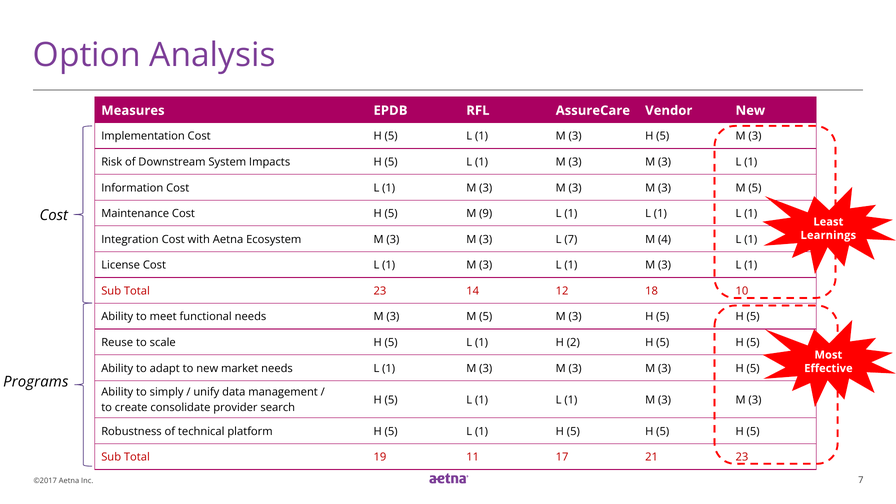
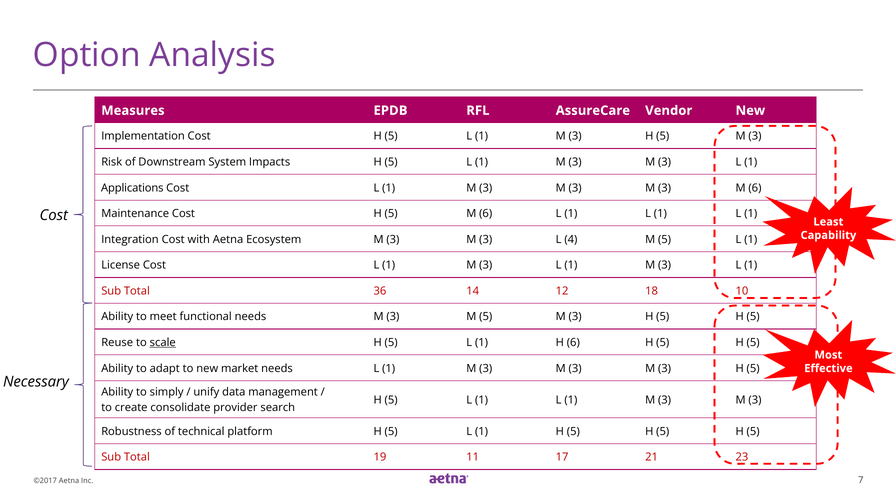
Information: Information -> Applications (132, 188)
5: 5 -> 6 (755, 188)
5 M 9: 9 -> 6 (486, 214)
Learnings: Learnings -> Capability (828, 235)
L 7: 7 -> 4 (571, 239)
4: 4 -> 5 (665, 239)
Total 23: 23 -> 36 (380, 291)
scale underline: none -> present (163, 343)
H 2: 2 -> 6 (573, 343)
Programs: Programs -> Necessary (36, 382)
